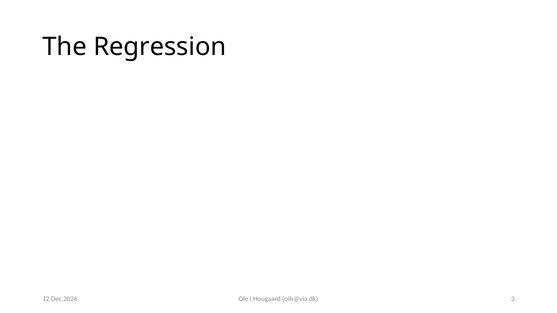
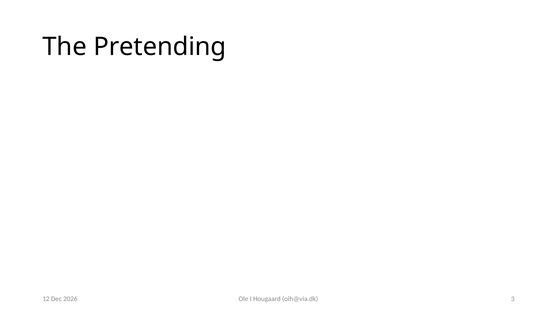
Regression: Regression -> Pretending (160, 47)
